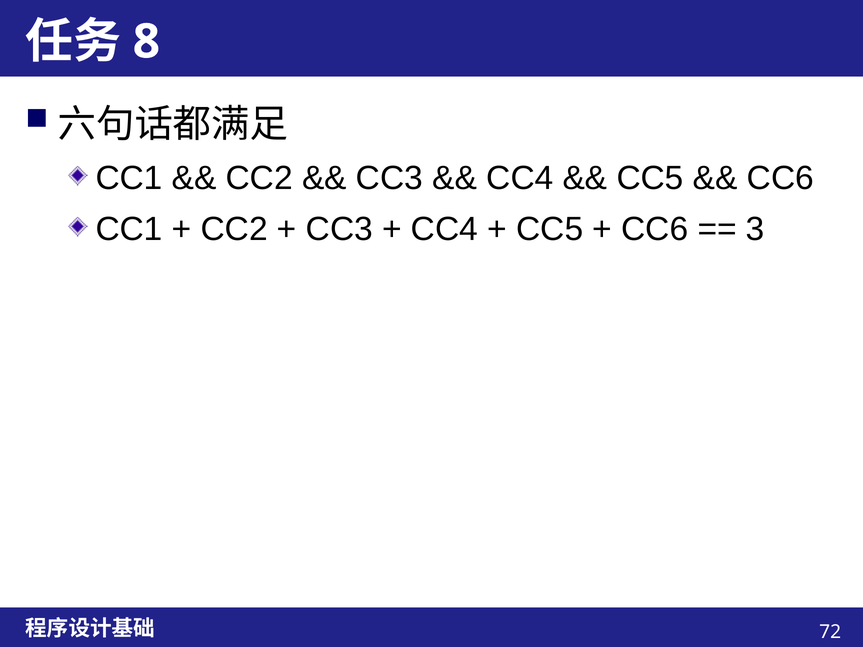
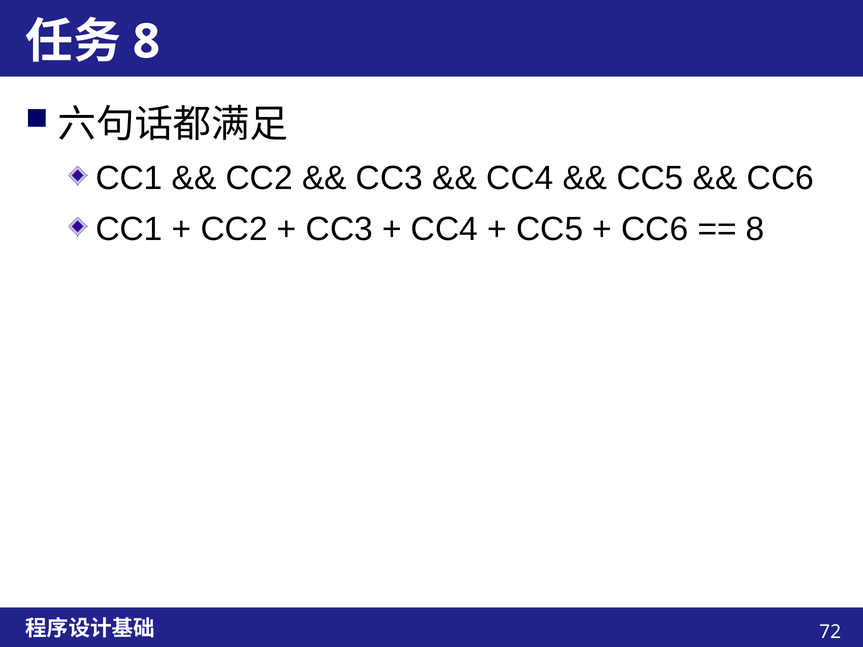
3: 3 -> 8 (755, 229)
